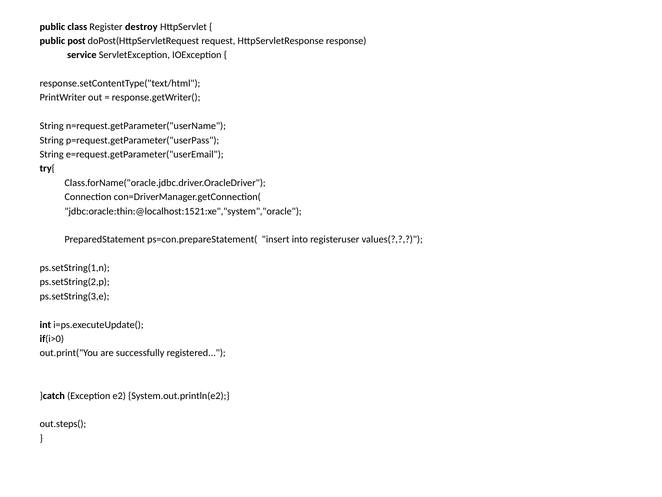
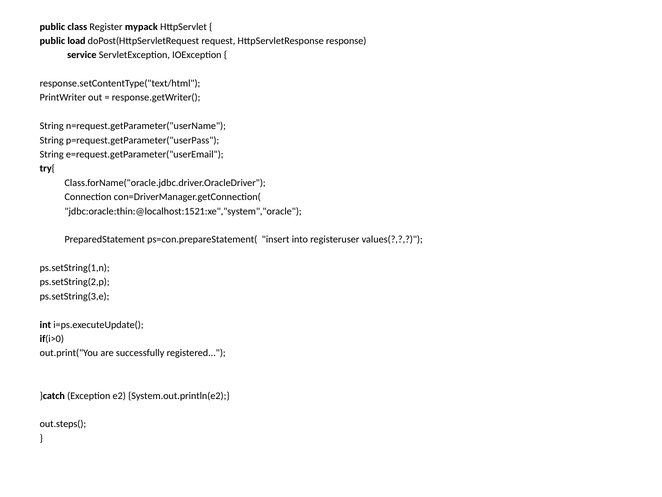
destroy: destroy -> mypack (141, 27)
post: post -> load (76, 41)
